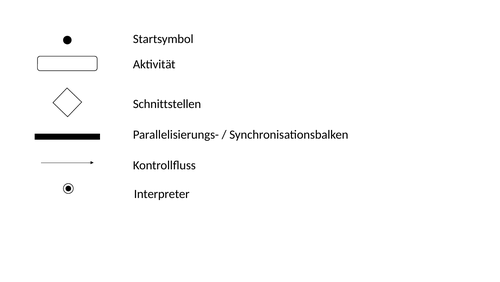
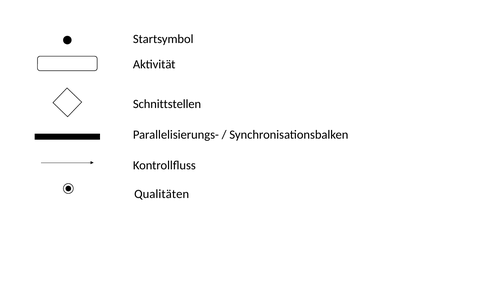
Interpreter: Interpreter -> Qualitäten (162, 193)
